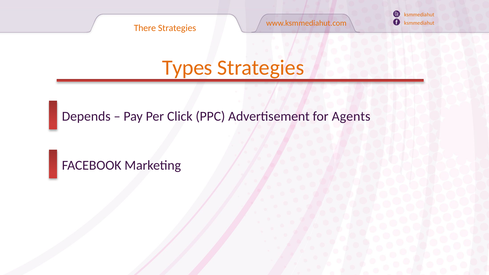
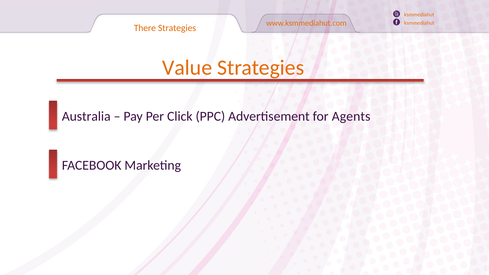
Types: Types -> Value (187, 68)
Depends: Depends -> Australia (86, 116)
